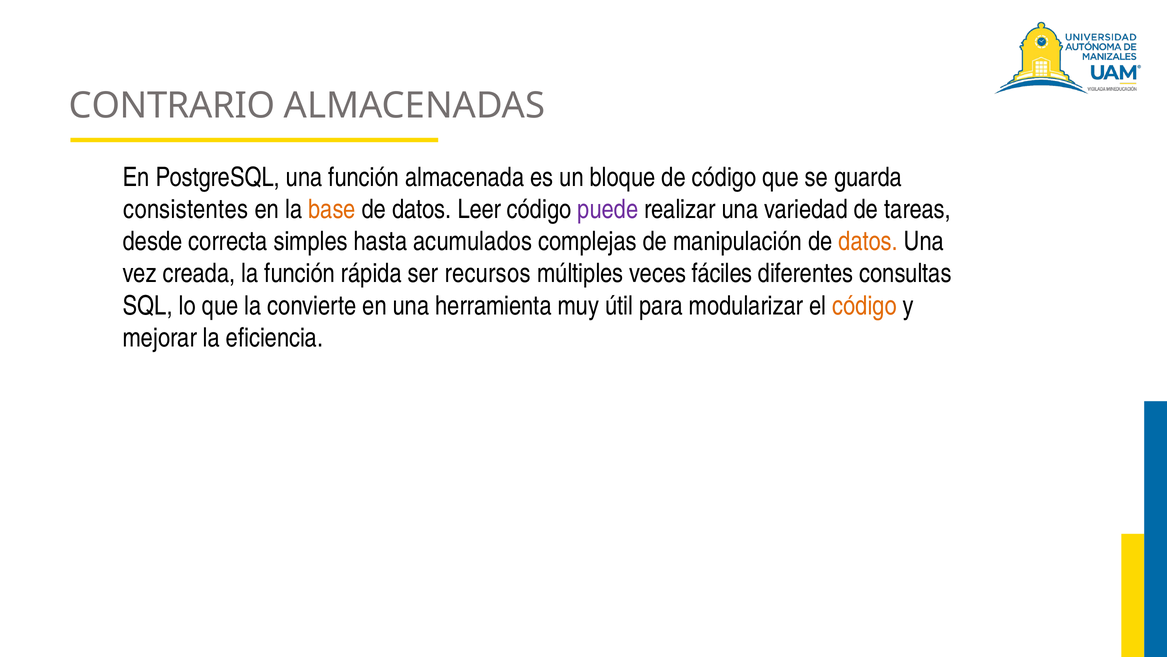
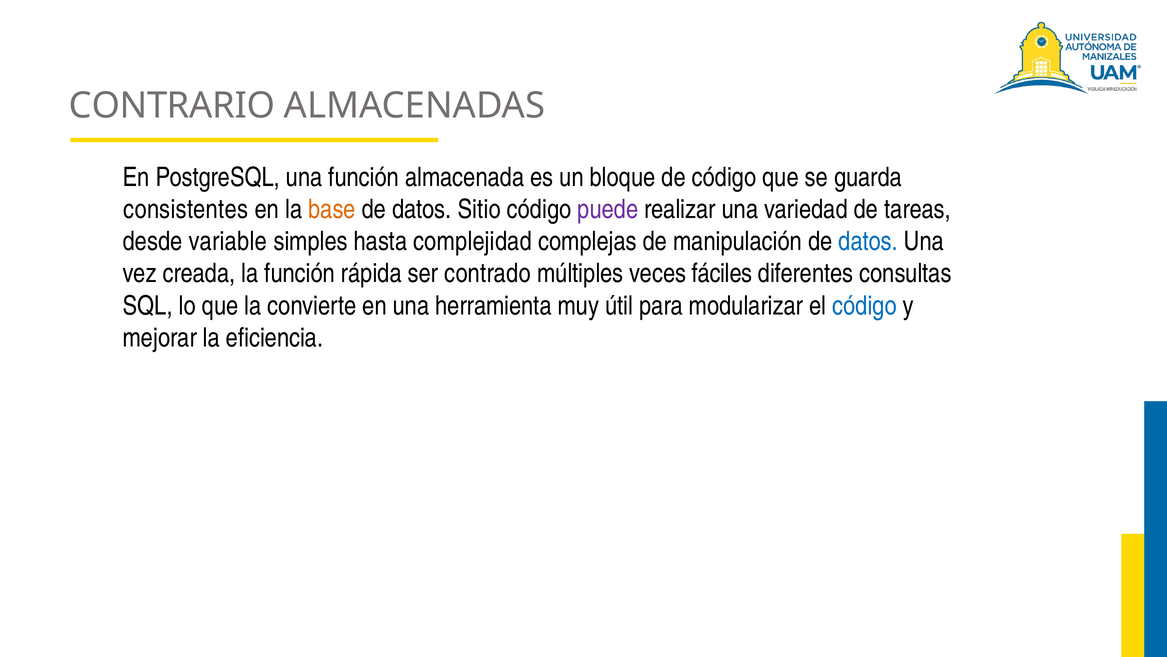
Leer: Leer -> Sitio (479, 209)
correcta: correcta -> variable (228, 241)
acumulados: acumulados -> complejidad (473, 241)
datos colour: orange -> blue (868, 241)
recursos: recursos -> contrado (488, 273)
código colour: orange -> blue (865, 306)
